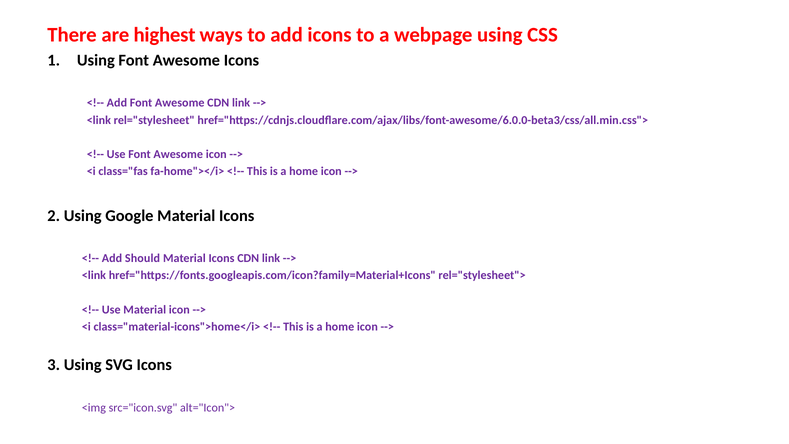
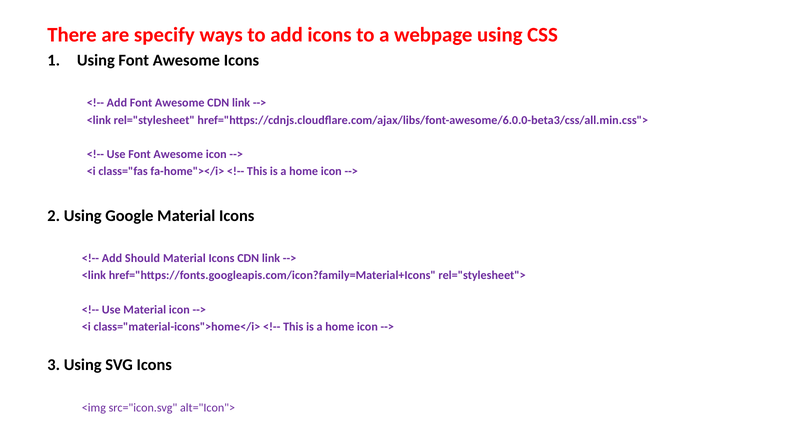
highest: highest -> specify (164, 35)
